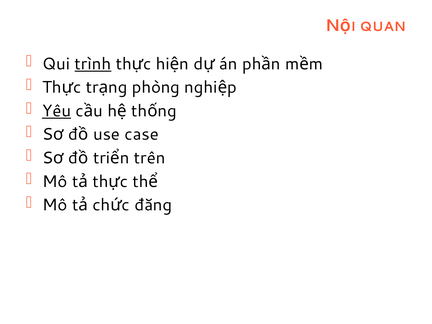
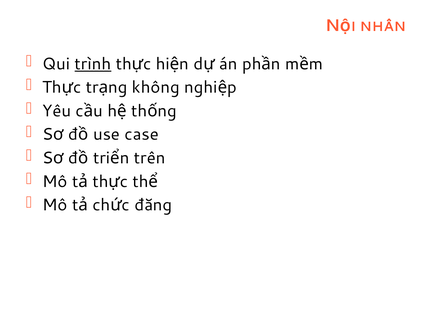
QUAN: QUAN -> NHÂN (383, 27)
phòng: phòng -> không (156, 87)
Yêu underline: present -> none (57, 111)
